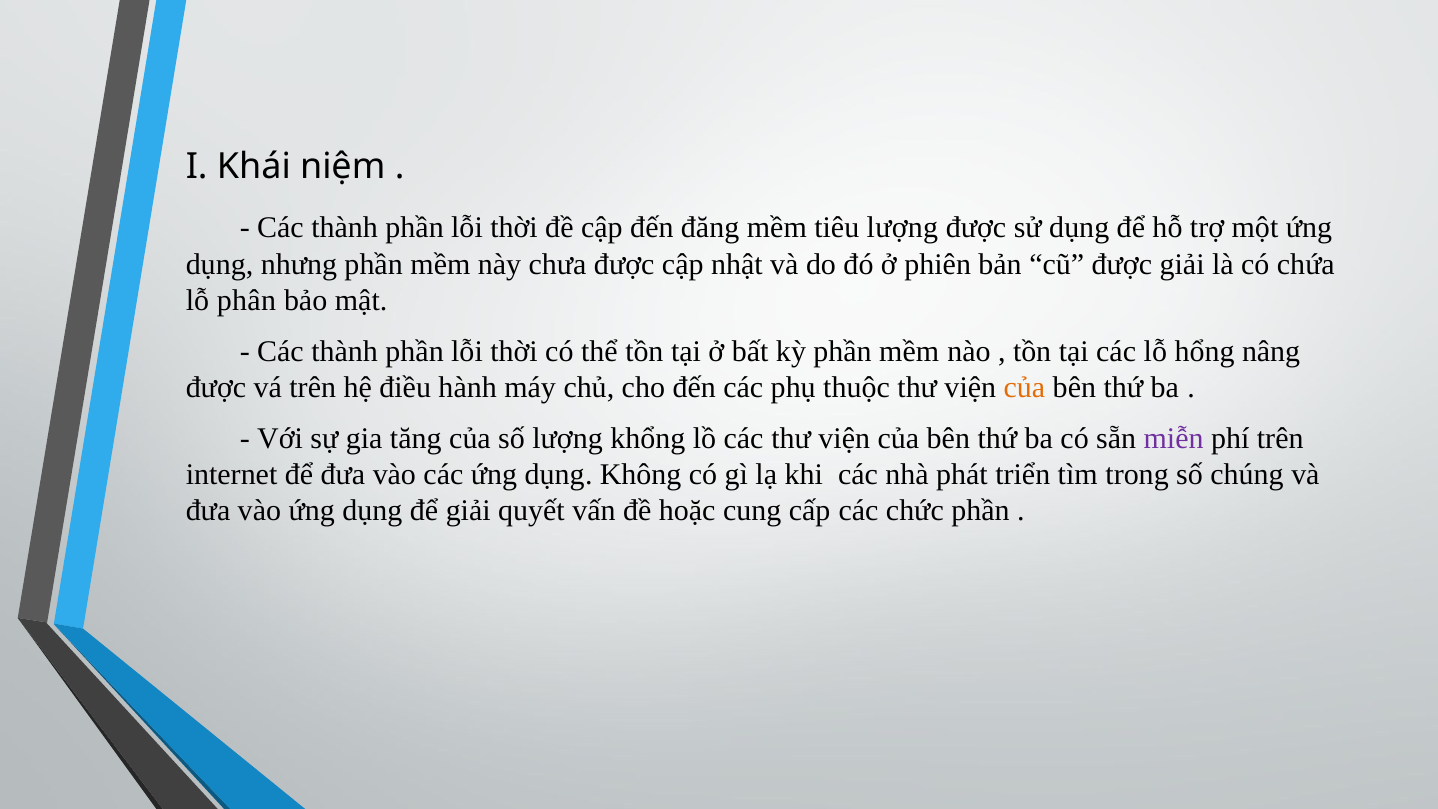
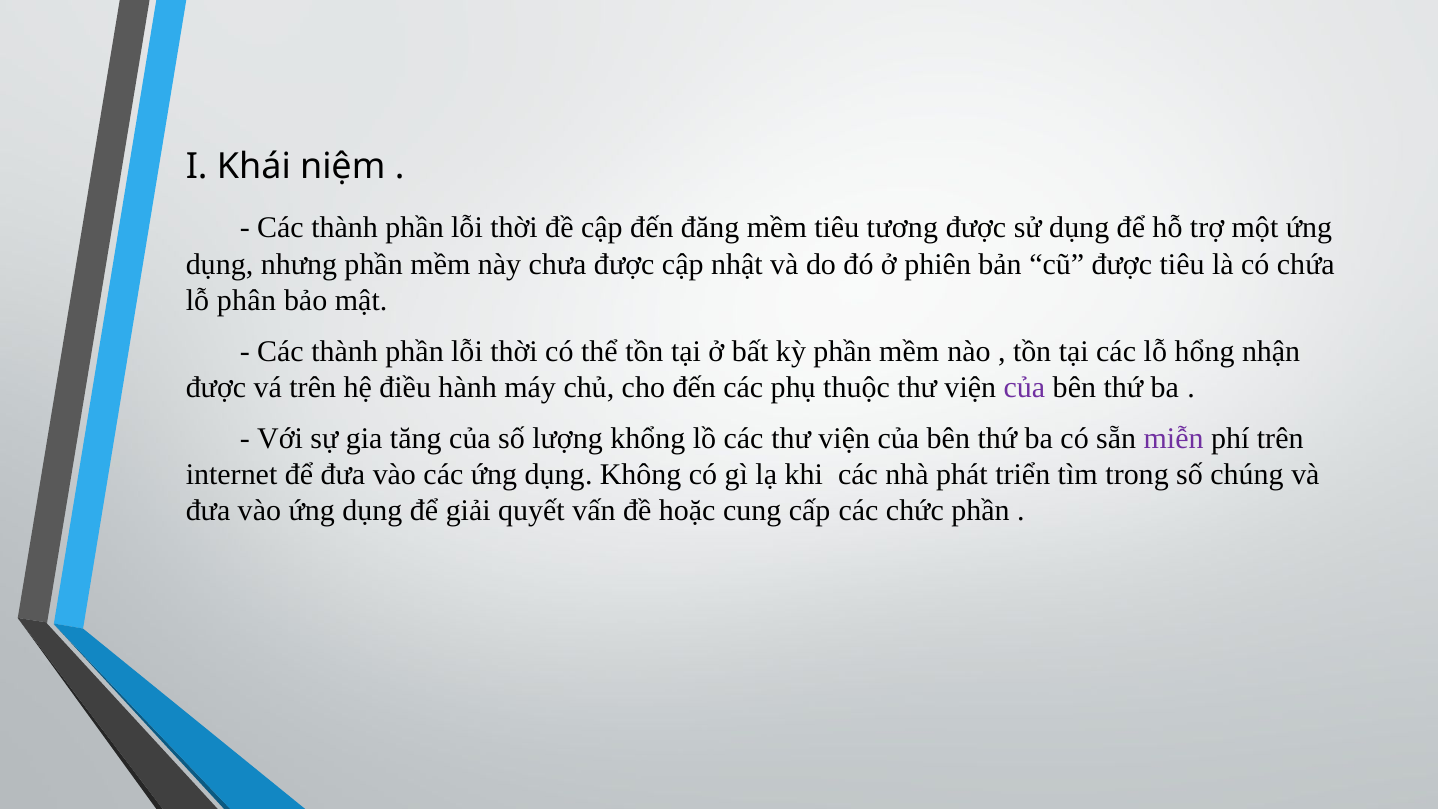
tiêu lượng: lượng -> tương (902, 228)
được giải: giải -> tiêu (1182, 265)
nâng: nâng -> nhận (1271, 352)
của colour: orange -> purple (1024, 388)
